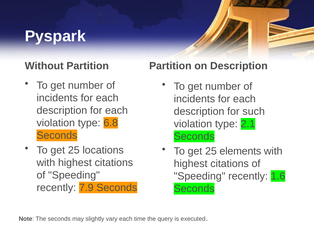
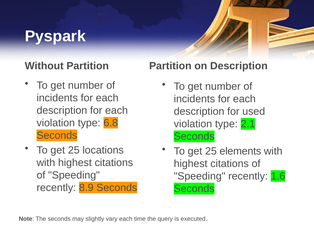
such: such -> used (254, 112)
7.9: 7.9 -> 8.9 (86, 188)
